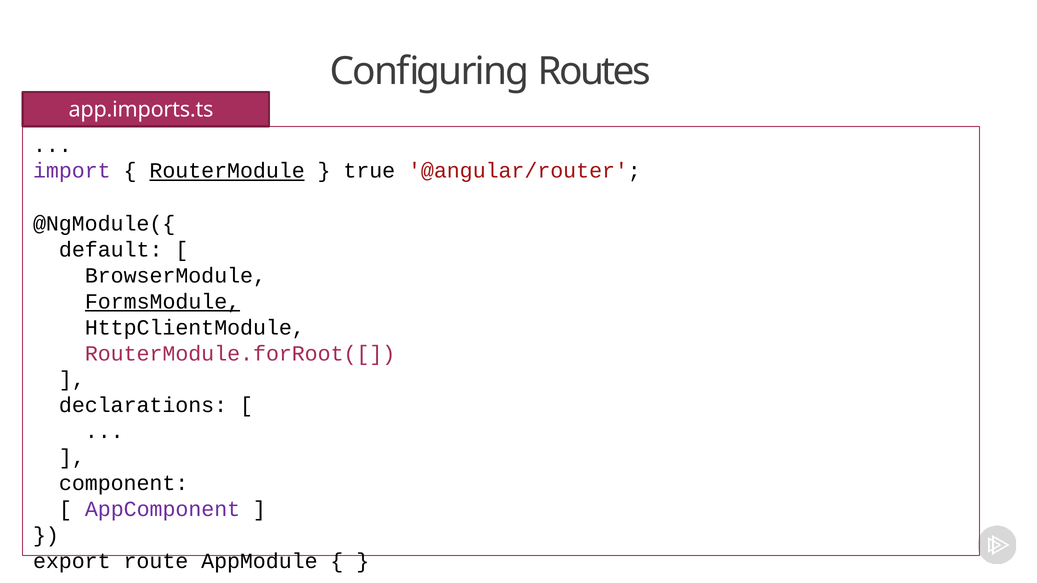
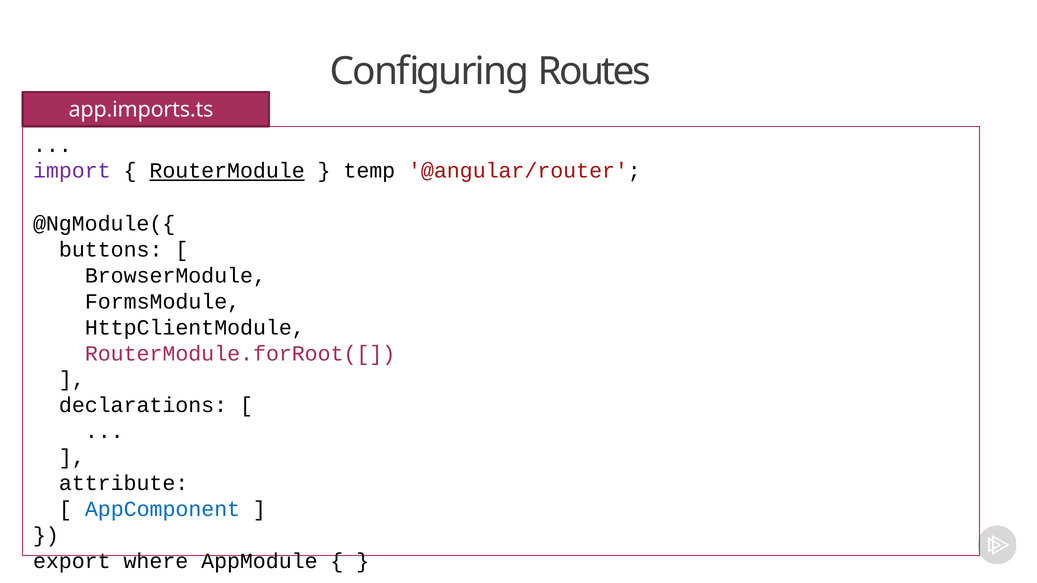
true: true -> temp (369, 171)
default: default -> buttons (111, 250)
FormsModule underline: present -> none (163, 302)
component: component -> attribute (124, 483)
AppComponent colour: purple -> blue (163, 509)
route: route -> where (156, 561)
